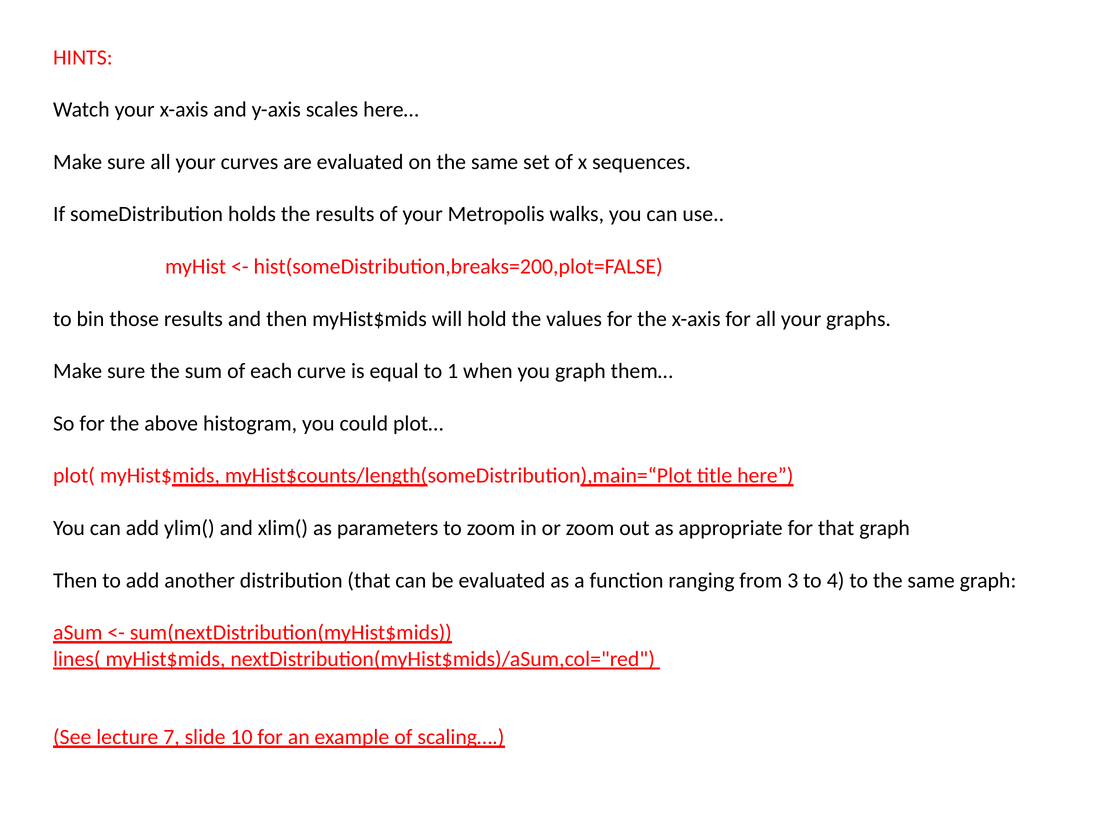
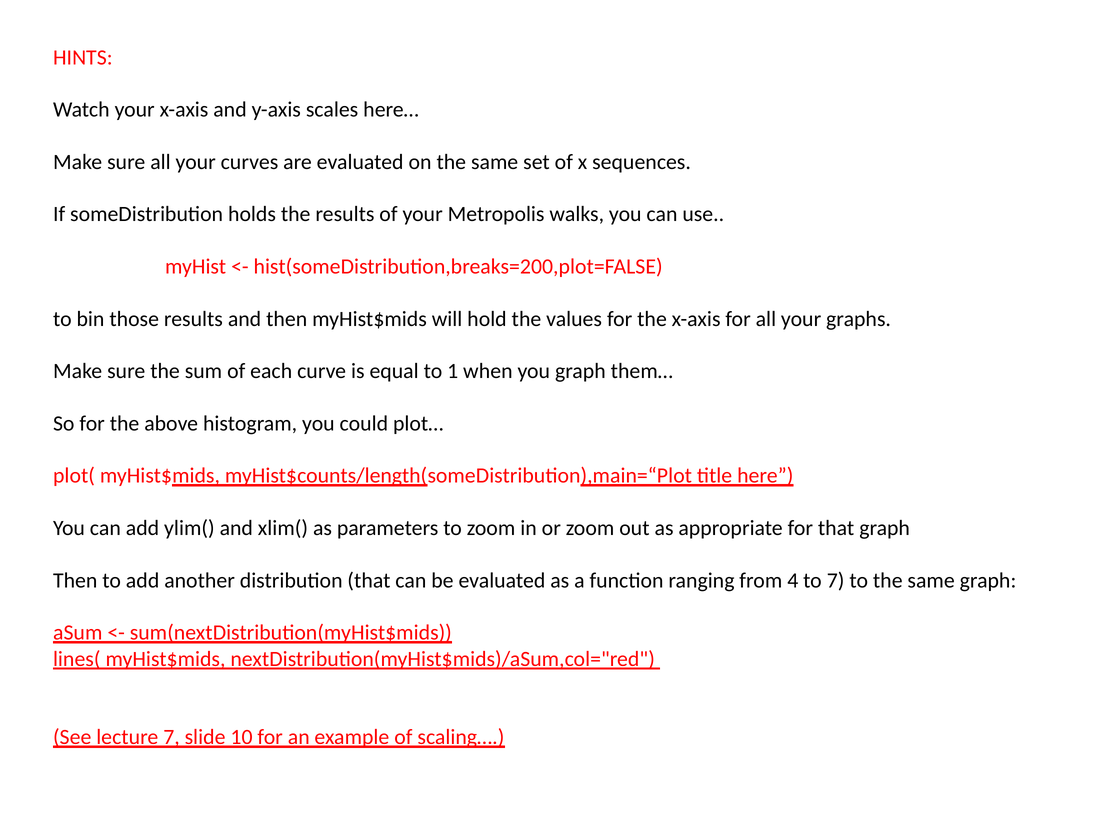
3: 3 -> 4 (793, 580)
to 4: 4 -> 7 (836, 580)
